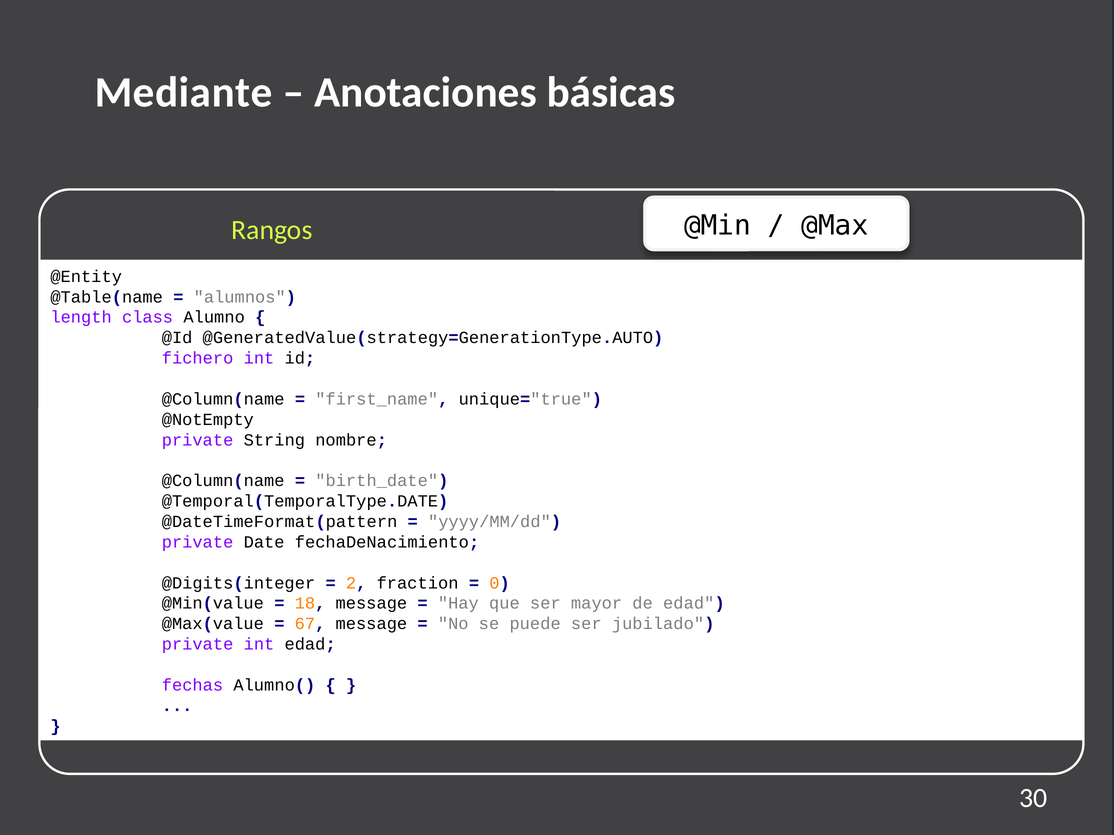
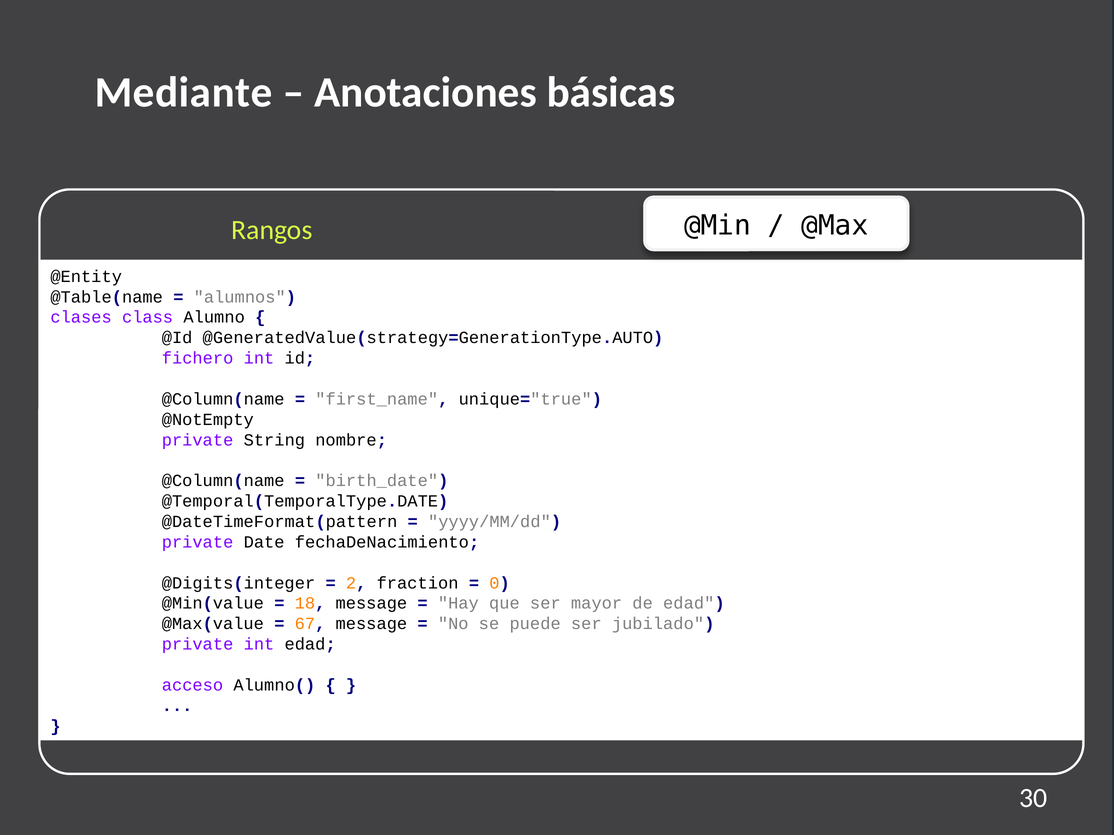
length: length -> clases (81, 318)
fechas: fechas -> acceso (192, 685)
